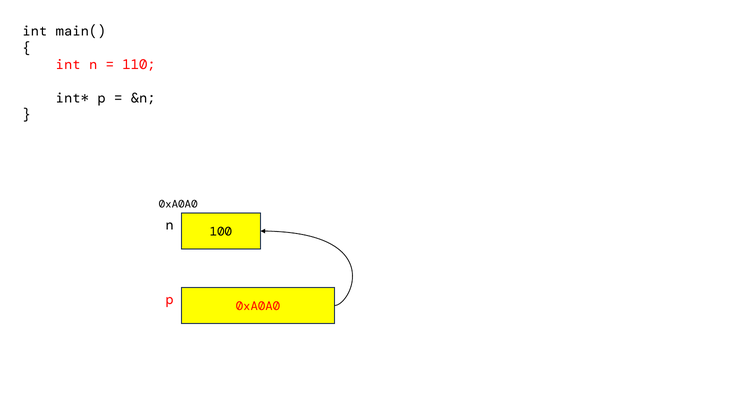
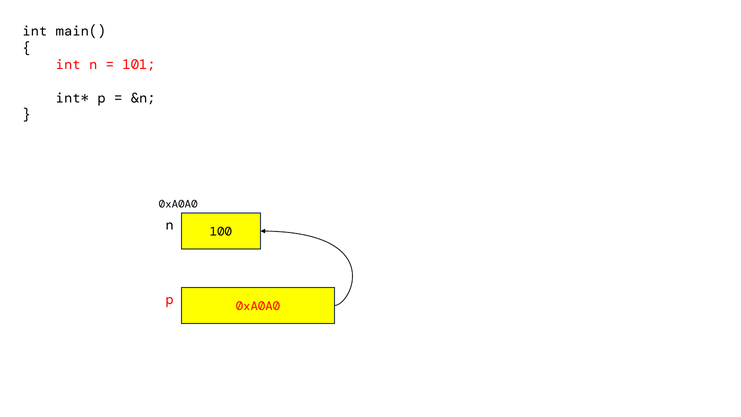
110: 110 -> 101 (139, 65)
